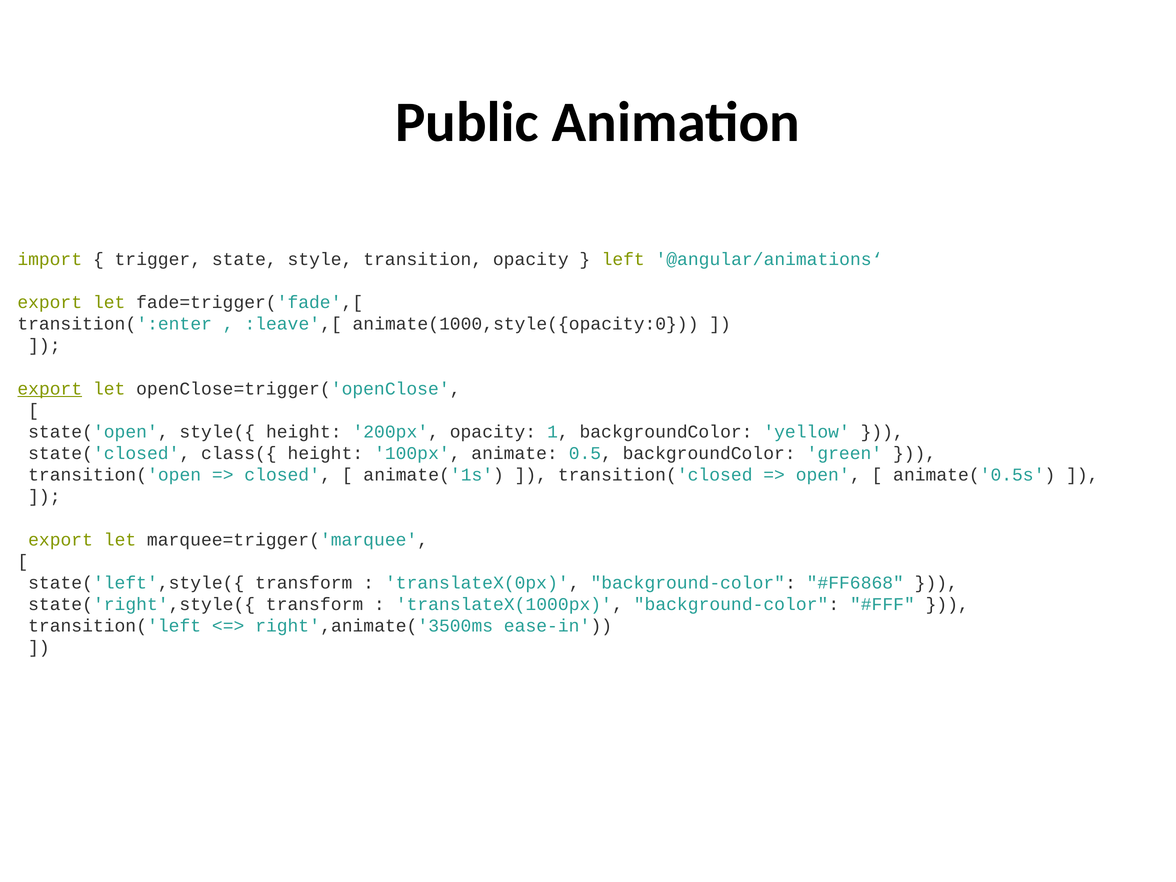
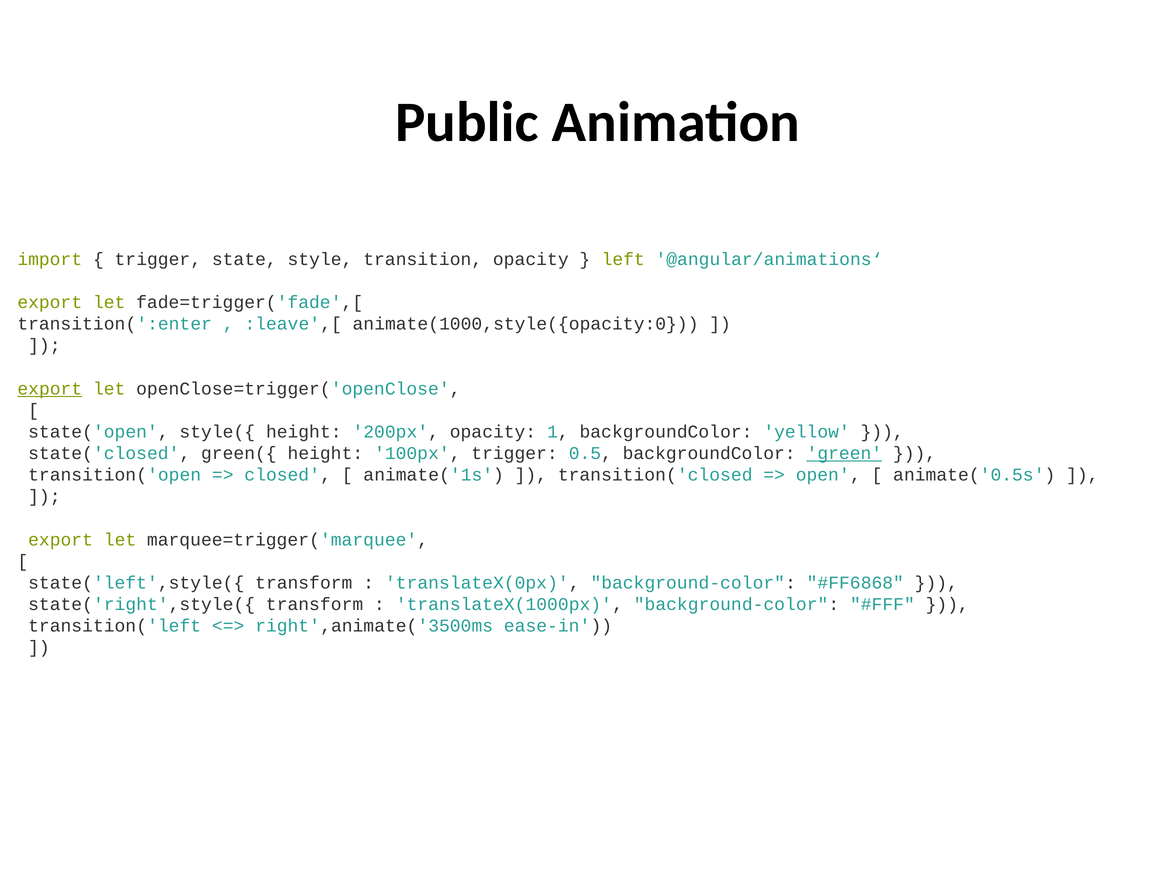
class({: class({ -> green({ (239, 453)
100px animate: animate -> trigger (515, 453)
green underline: none -> present (844, 453)
